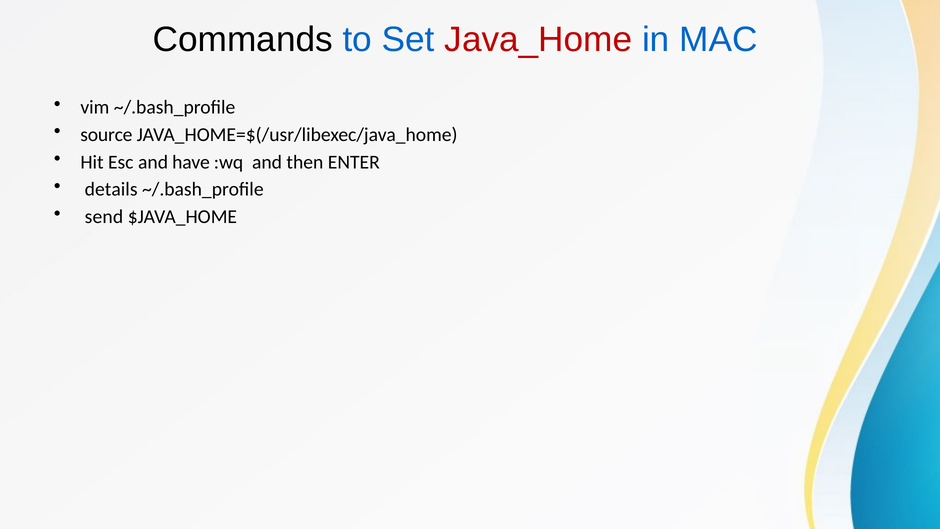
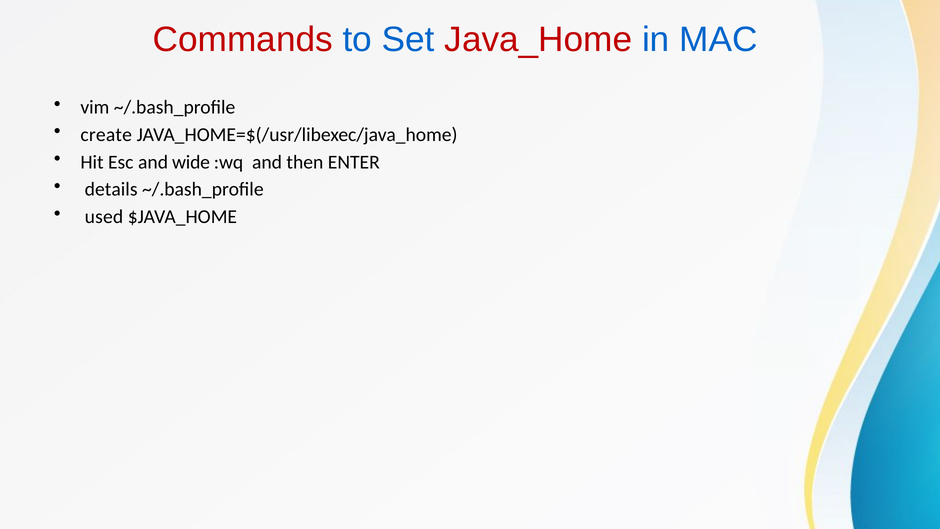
Commands colour: black -> red (243, 40)
source: source -> create (106, 135)
have: have -> wide (191, 162)
send: send -> used (104, 217)
